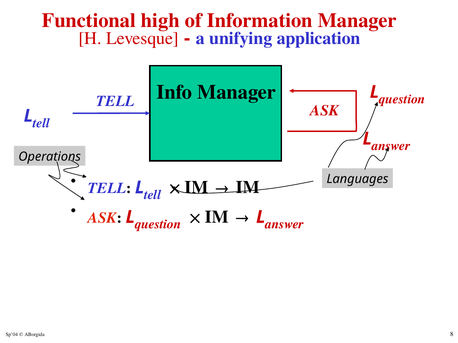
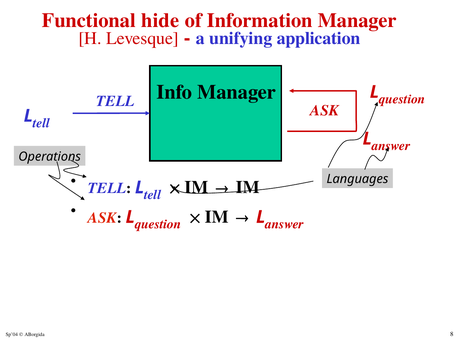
high: high -> hide (160, 20)
